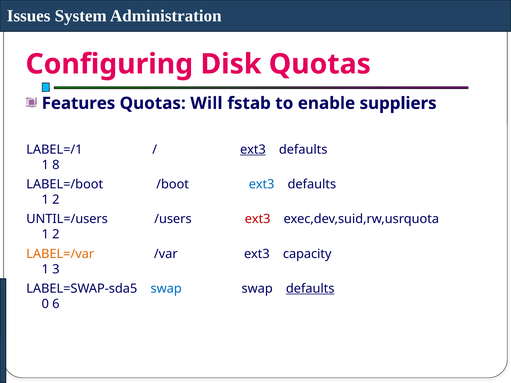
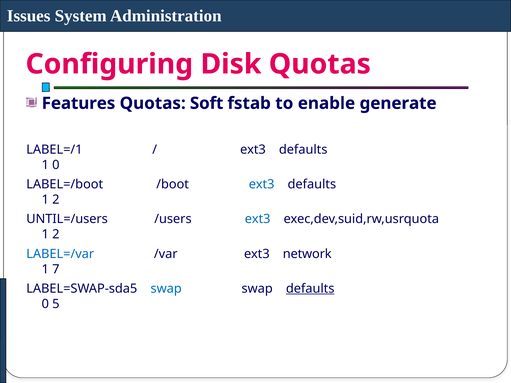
Will: Will -> Soft (207, 103)
suppliers: suppliers -> generate (398, 103)
ext3 underline: present -> none (253, 150)
1 8: 8 -> 0 (56, 165)
ext3 colour: red -> blue (258, 219)
LABEL=/var colour: orange -> blue (60, 254)
capacity: capacity -> network (307, 254)
3: 3 -> 7 (56, 269)
6: 6 -> 5 (56, 304)
